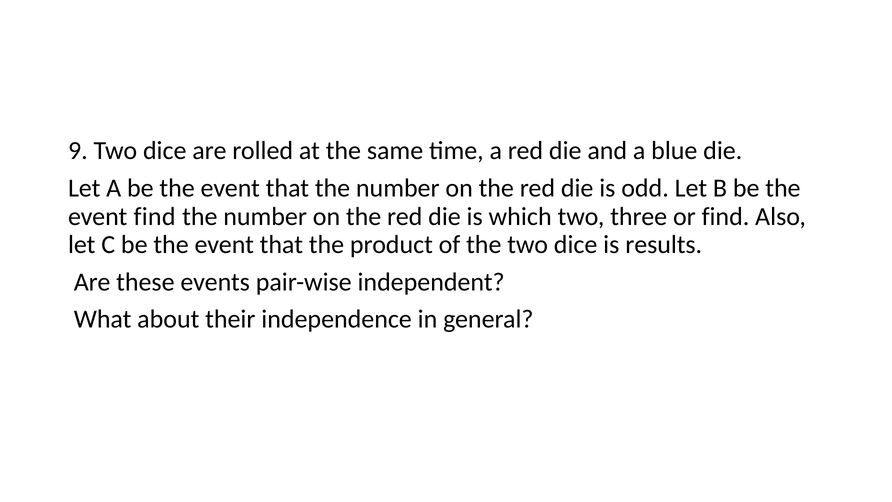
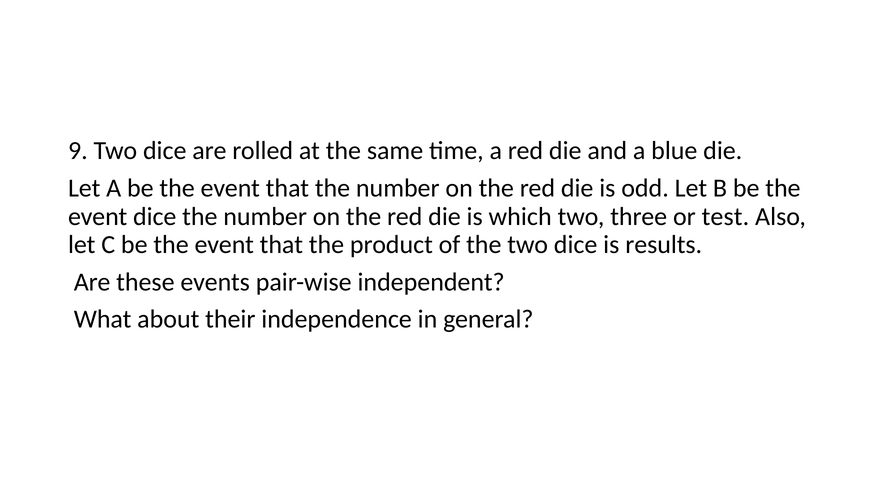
event find: find -> dice (155, 216)
or find: find -> test (725, 216)
